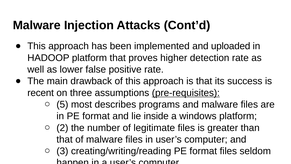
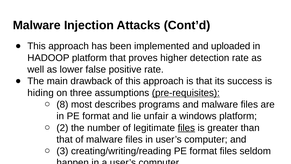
recent: recent -> hiding (41, 93)
5: 5 -> 8 (62, 104)
inside: inside -> unfair (156, 116)
files underline: none -> present (186, 128)
